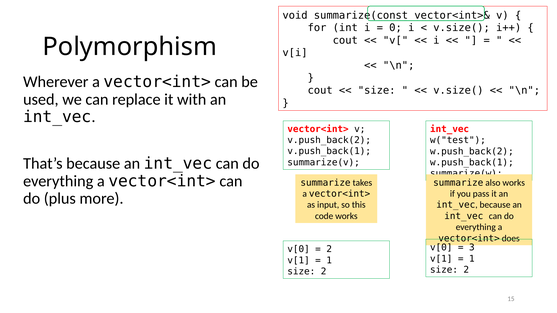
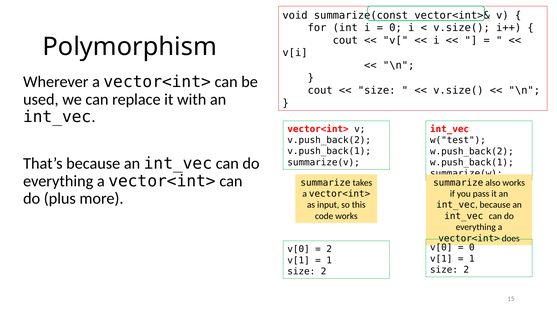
3: 3 -> 0 (472, 248)
